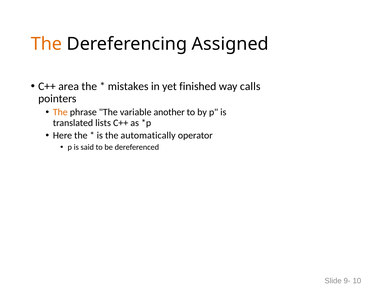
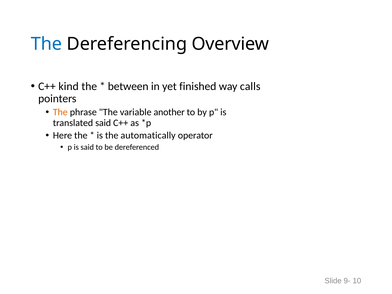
The colour: orange -> blue (46, 44)
Assigned: Assigned -> Overview (230, 44)
area: area -> kind (69, 86)
mistakes: mistakes -> between (128, 86)
translated lists: lists -> said (103, 123)
